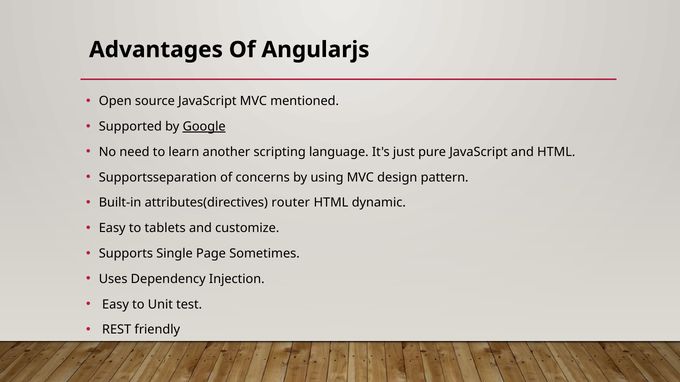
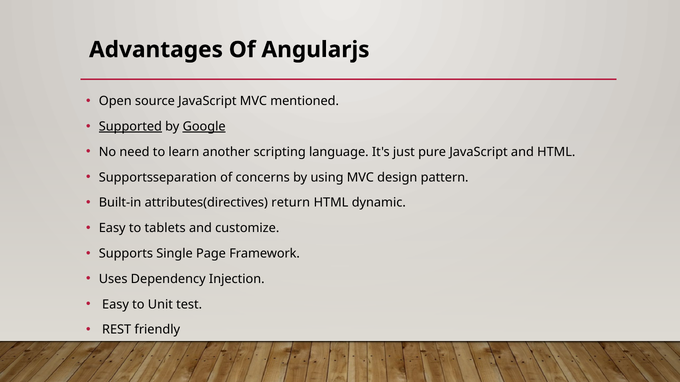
Supported underline: none -> present (130, 127)
router: router -> return (291, 203)
Sometimes: Sometimes -> Framework (265, 254)
